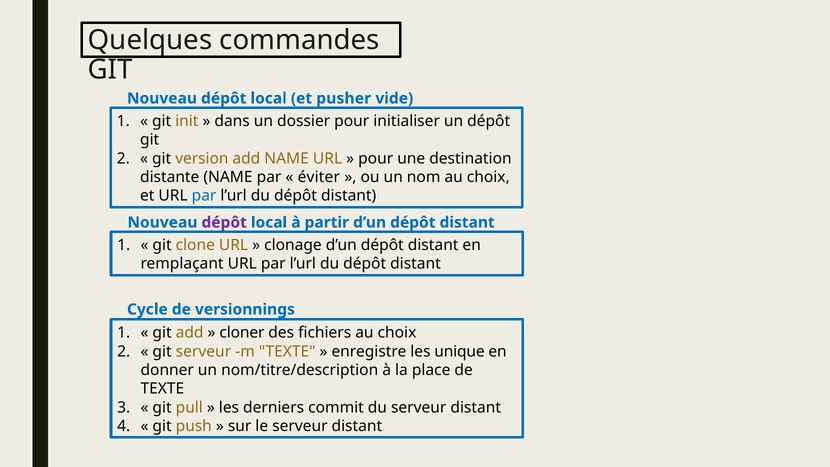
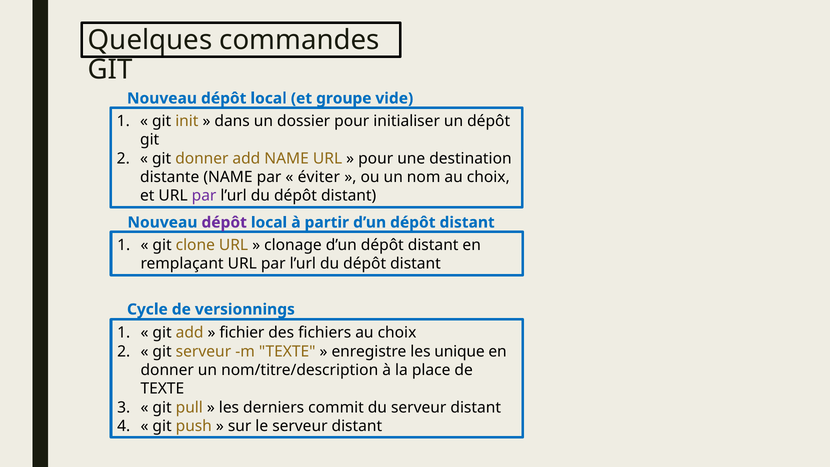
pusher: pusher -> groupe (344, 98)
git version: version -> donner (202, 158)
par colour: blue -> purple (204, 196)
cloner: cloner -> fichier (242, 333)
